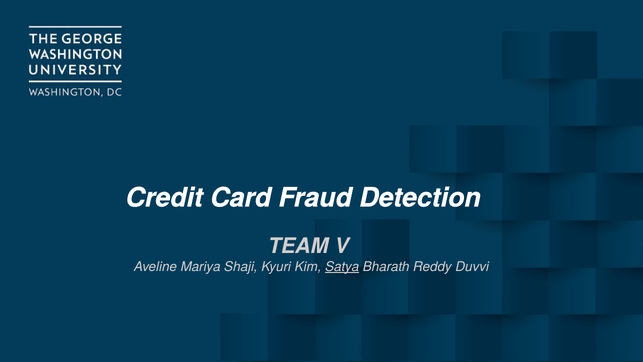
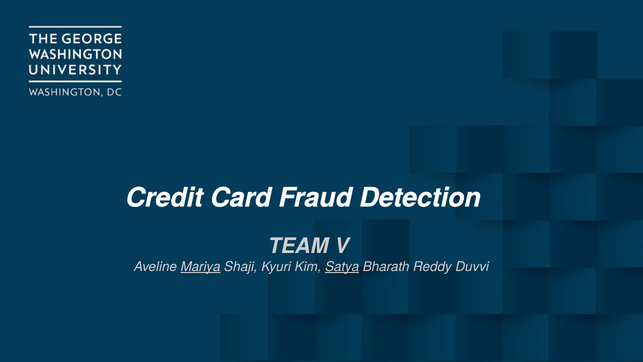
Mariya underline: none -> present (201, 266)
